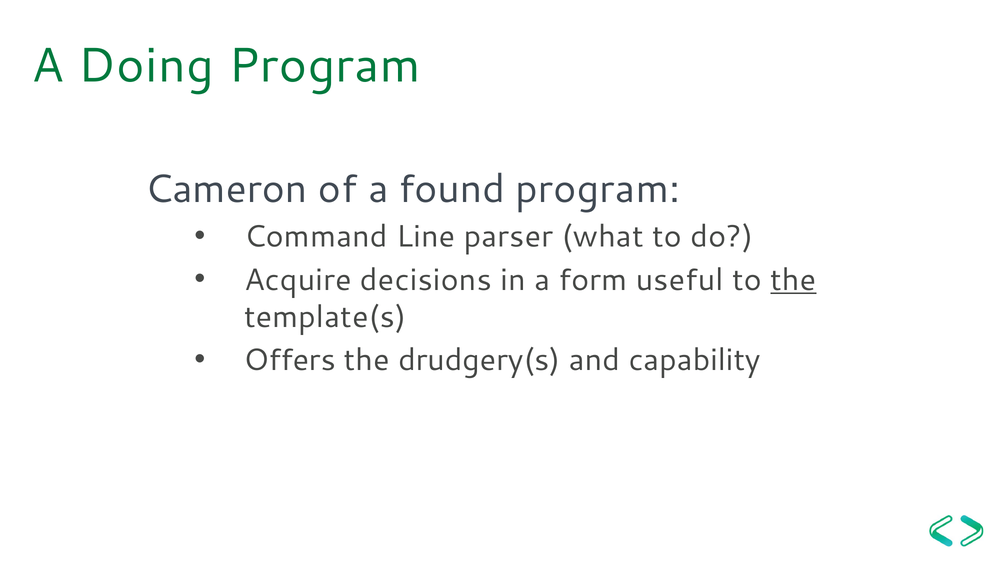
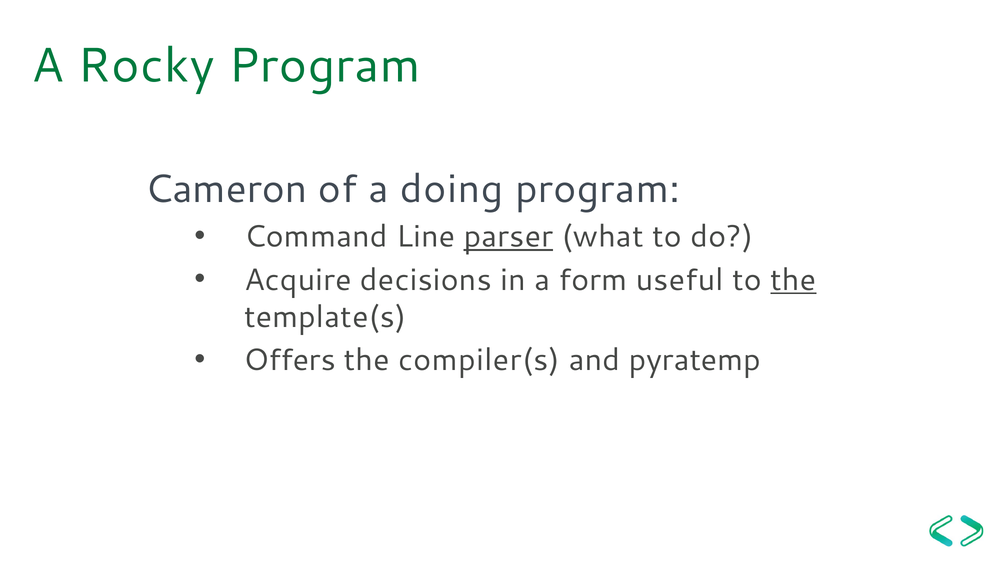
Doing: Doing -> Rocky (146, 66)
found: found -> doing (452, 189)
parser underline: none -> present (508, 237)
drudgery(s: drudgery(s -> compiler(s (479, 360)
capability: capability -> pyratemp (695, 360)
